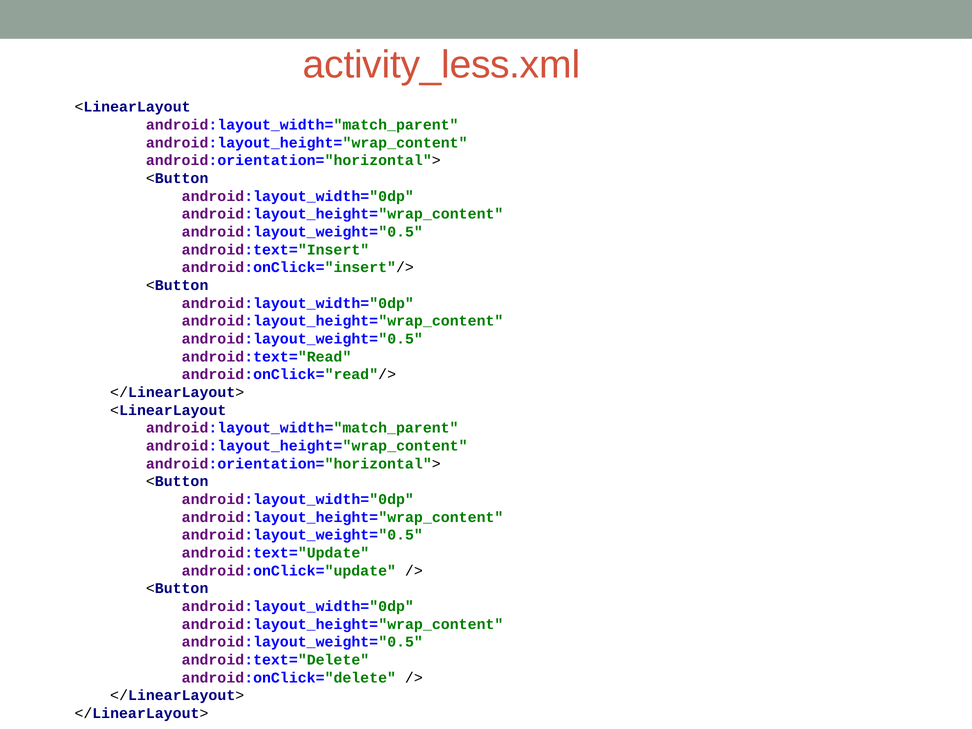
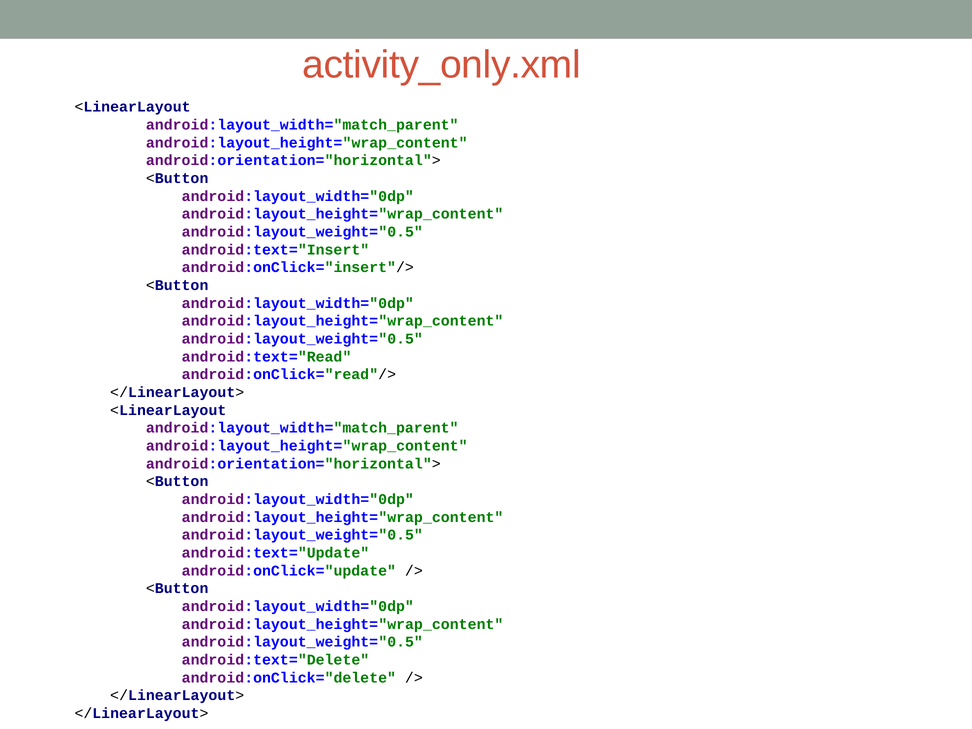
activity_less.xml: activity_less.xml -> activity_only.xml (442, 65)
